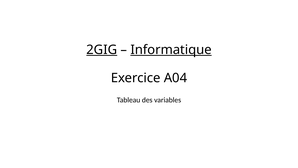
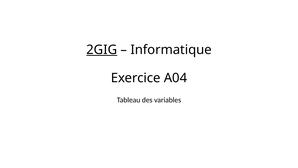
Informatique underline: present -> none (171, 50)
